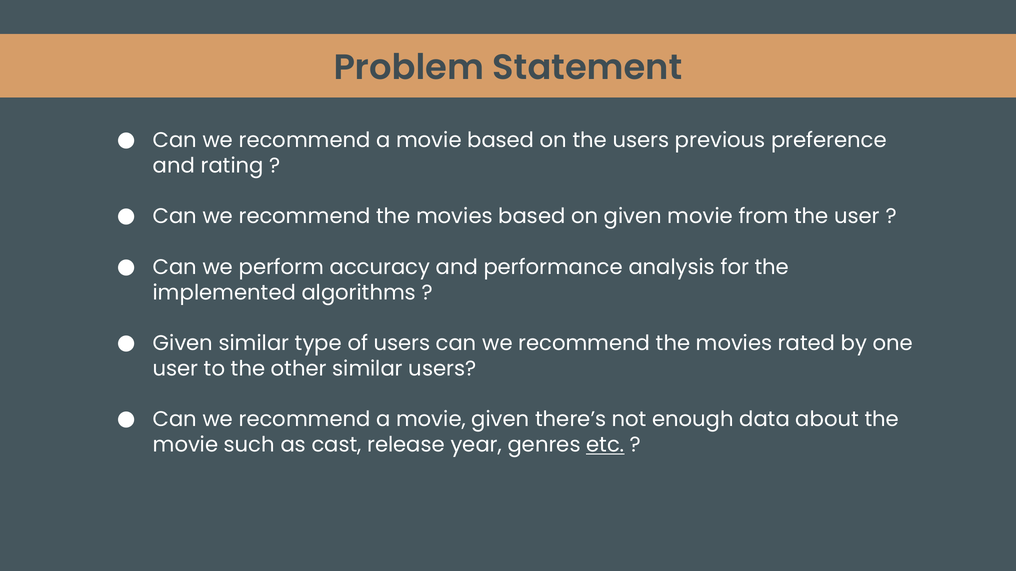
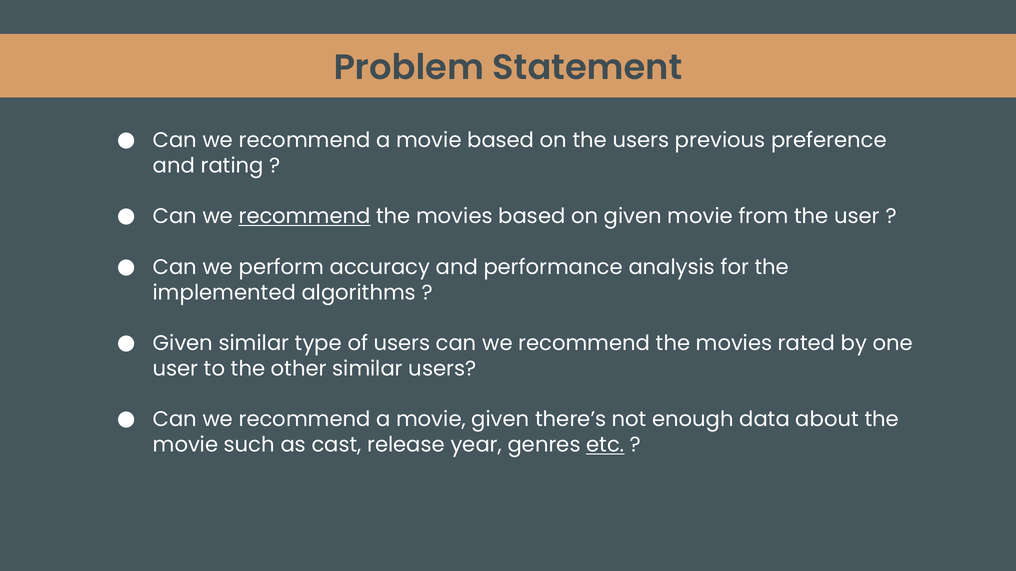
recommend underline: none -> present (305, 217)
